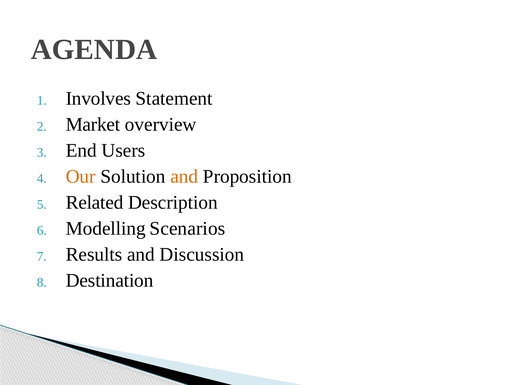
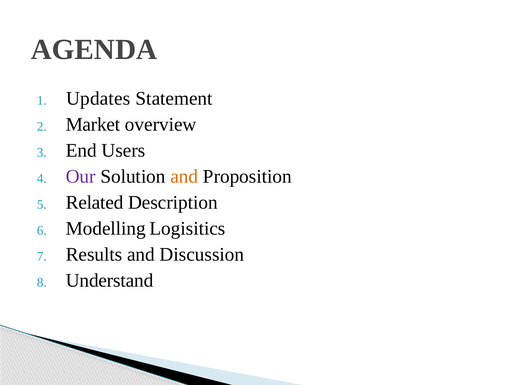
Involves: Involves -> Updates (98, 99)
Our colour: orange -> purple (81, 176)
Scenarios: Scenarios -> Logisitics (187, 228)
Destination: Destination -> Understand (110, 280)
